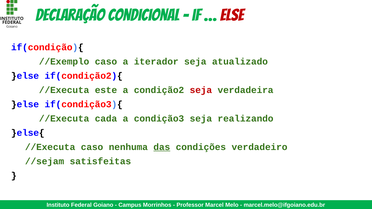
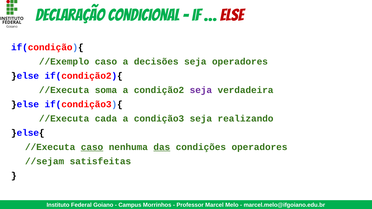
iterador: iterador -> decisões (156, 62)
seja atualizado: atualizado -> operadores (240, 62)
este: este -> soma (106, 90)
seja colour: red -> purple (201, 90)
caso underline: none -> present (92, 147)
condições verdadeiro: verdadeiro -> operadores (259, 147)
